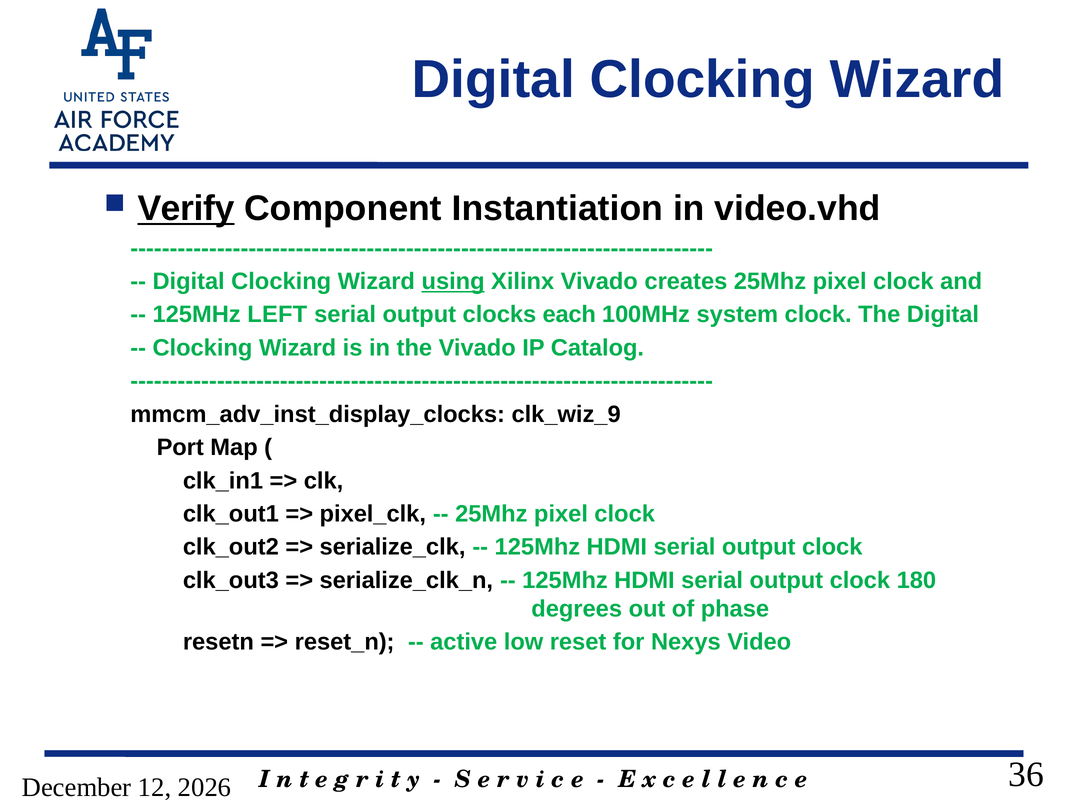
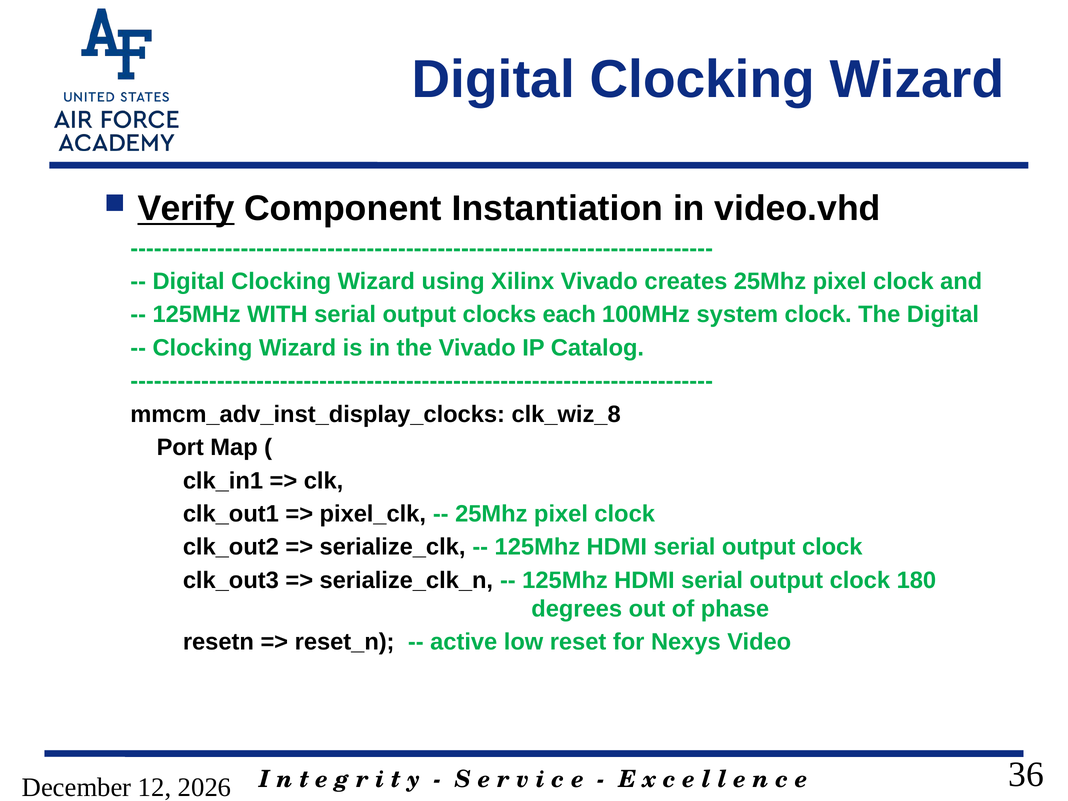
using underline: present -> none (453, 281)
LEFT: LEFT -> WITH (277, 315)
clk_wiz_9: clk_wiz_9 -> clk_wiz_8 (566, 414)
